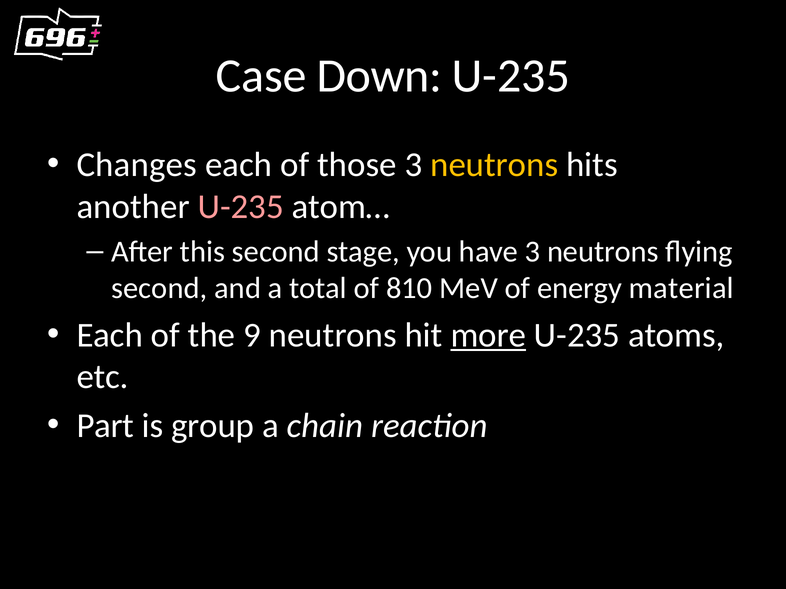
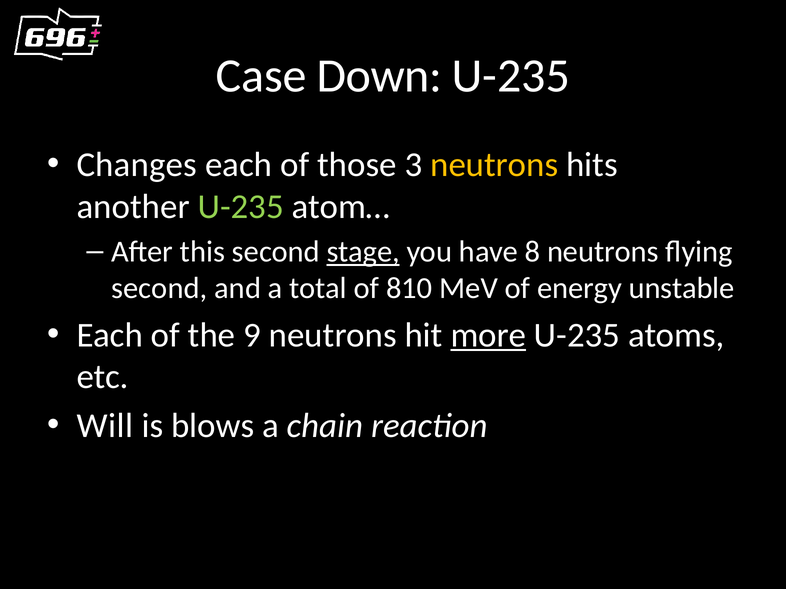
U-235 colour: pink -> light green (241, 207)
stage underline: none -> present (363, 252)
have 3: 3 -> 8 (532, 252)
material: material -> unstable (682, 289)
Part: Part -> Will (105, 426)
group: group -> blows (213, 426)
